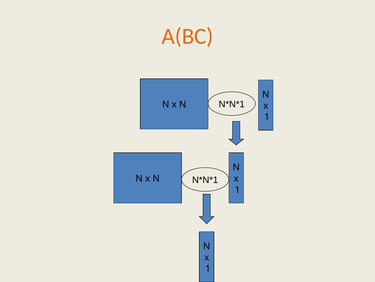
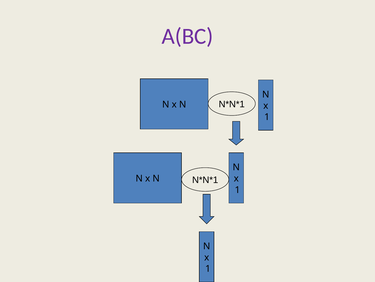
A(BC colour: orange -> purple (187, 36)
